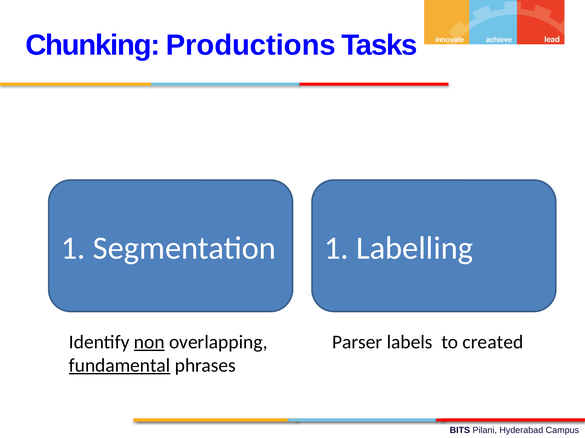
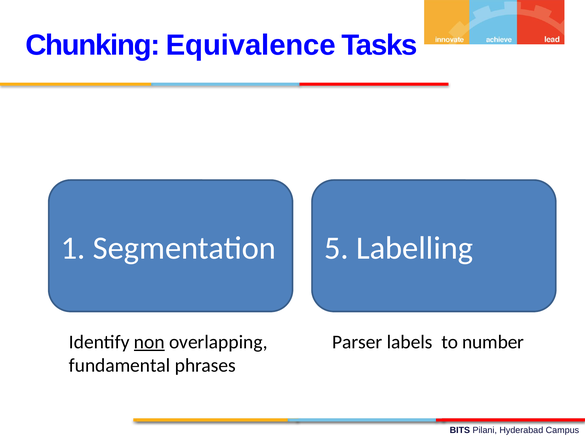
Productions: Productions -> Equivalence (251, 45)
Segmentation 1: 1 -> 5 (336, 248)
created: created -> number (493, 343)
fundamental underline: present -> none (120, 366)
